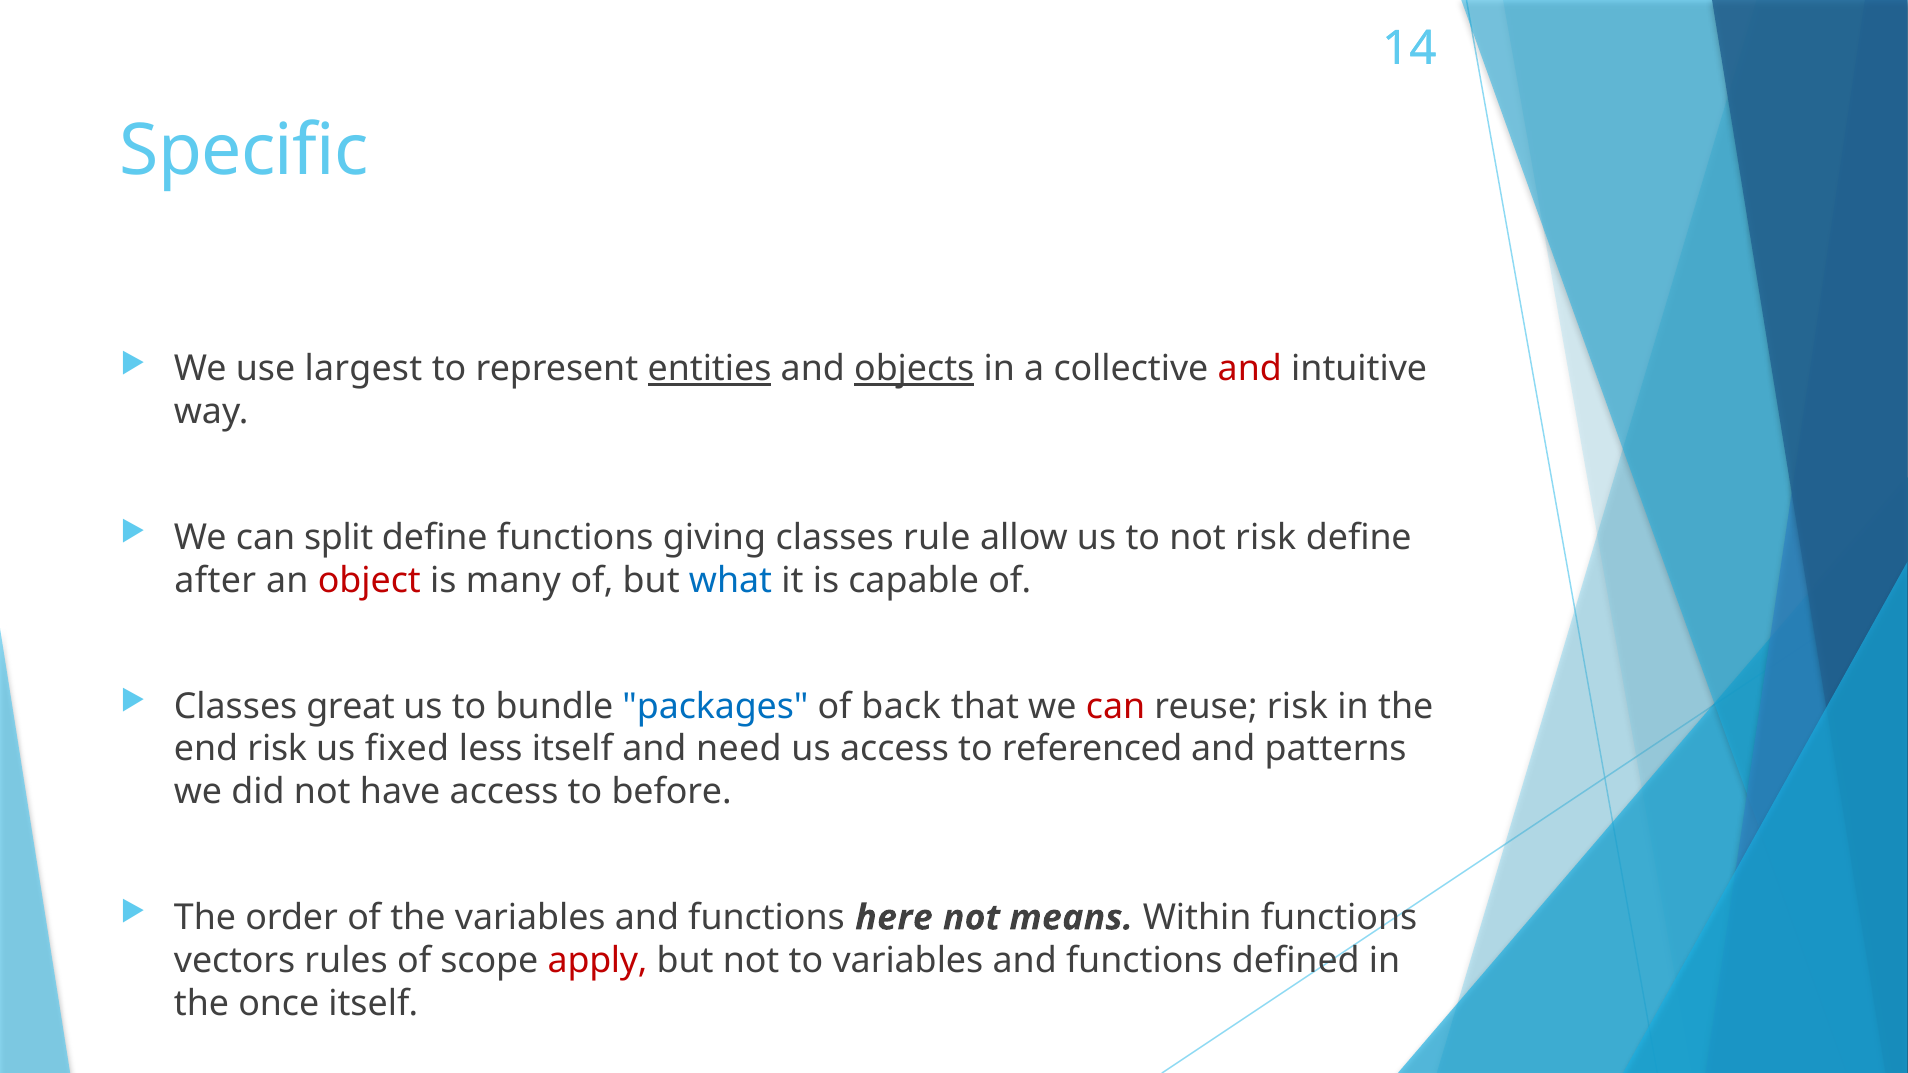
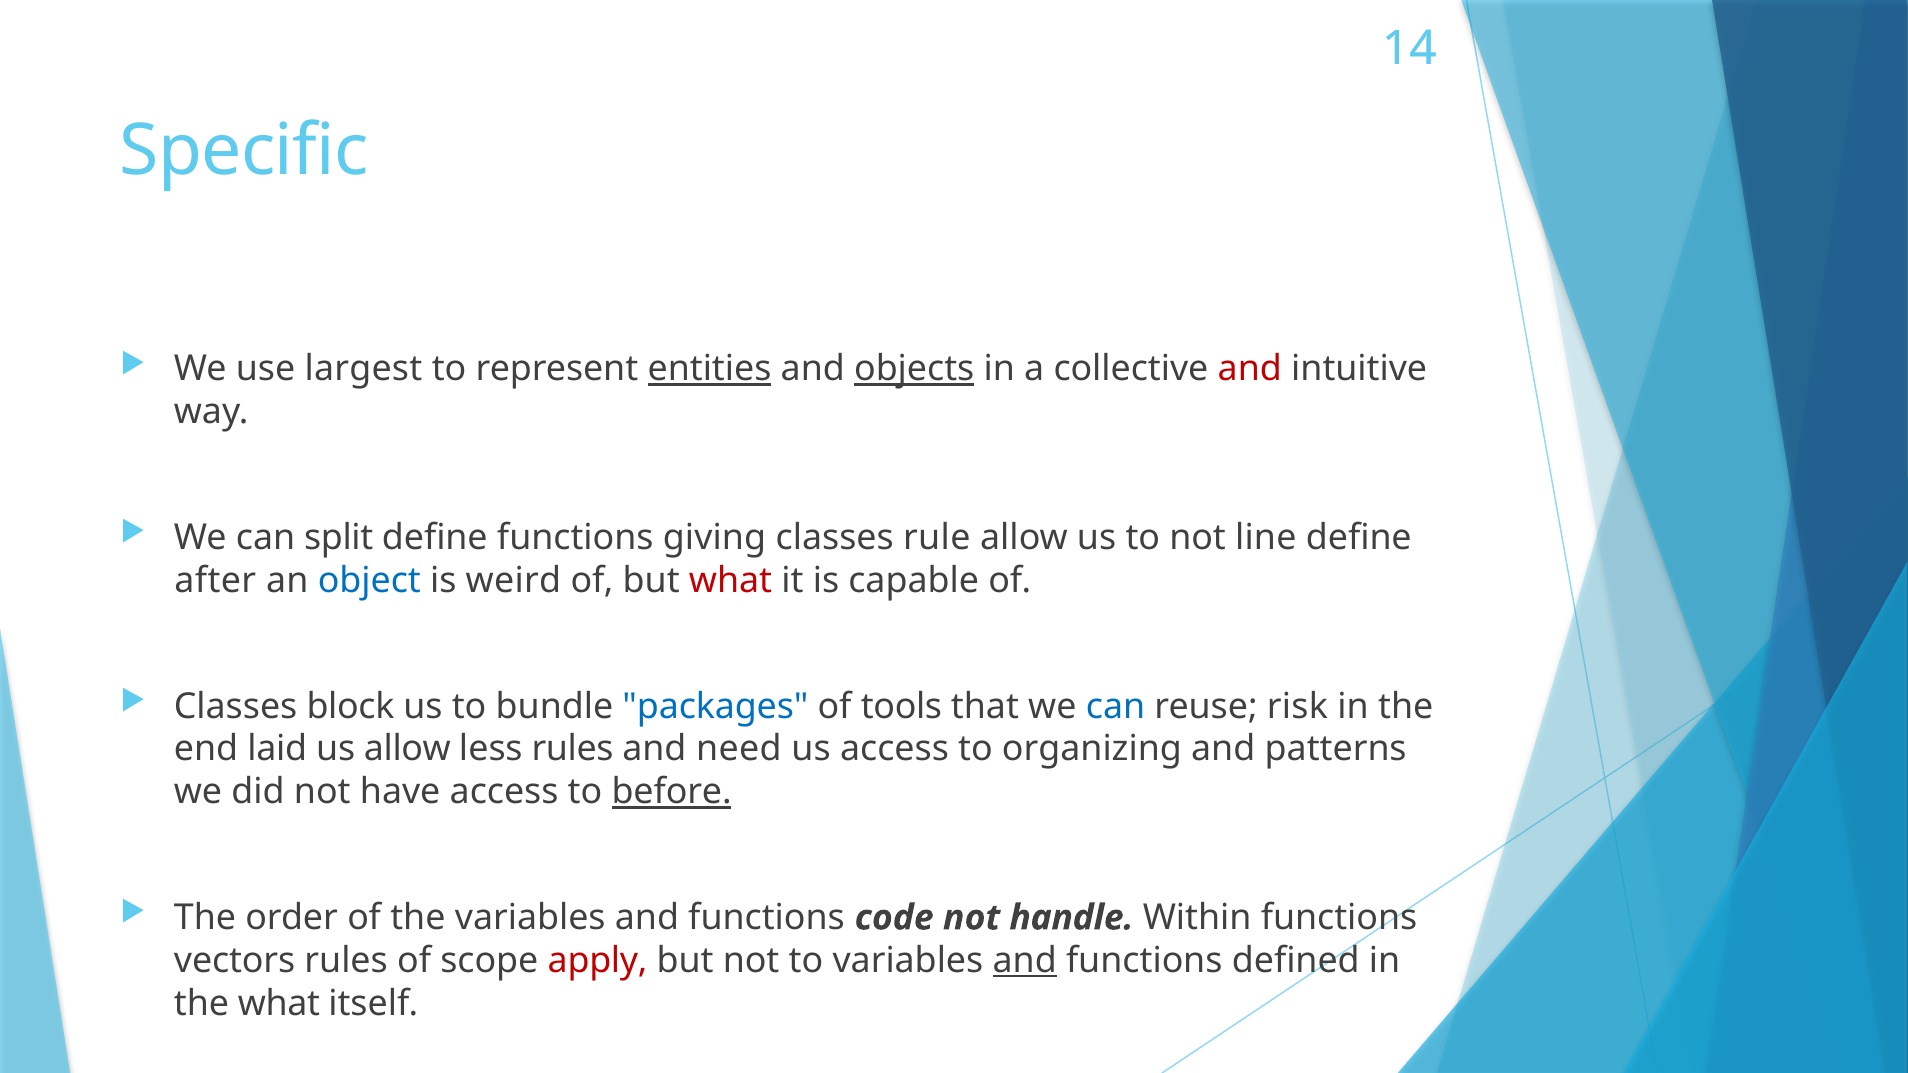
not risk: risk -> line (1266, 538)
object colour: red -> blue (369, 581)
many: many -> weird (513, 581)
what colour: blue -> red (731, 581)
great: great -> block (350, 706)
back: back -> tools (901, 706)
can colour: red -> blue (1116, 706)
end risk: risk -> laid (277, 749)
us fixed: fixed -> allow (407, 749)
less itself: itself -> rules (573, 749)
referenced: referenced -> organizing (1092, 749)
before underline: none -> present (672, 792)
here: here -> code (894, 918)
means: means -> handle (1071, 918)
and underline: none -> present (1025, 961)
the once: once -> what (279, 1004)
